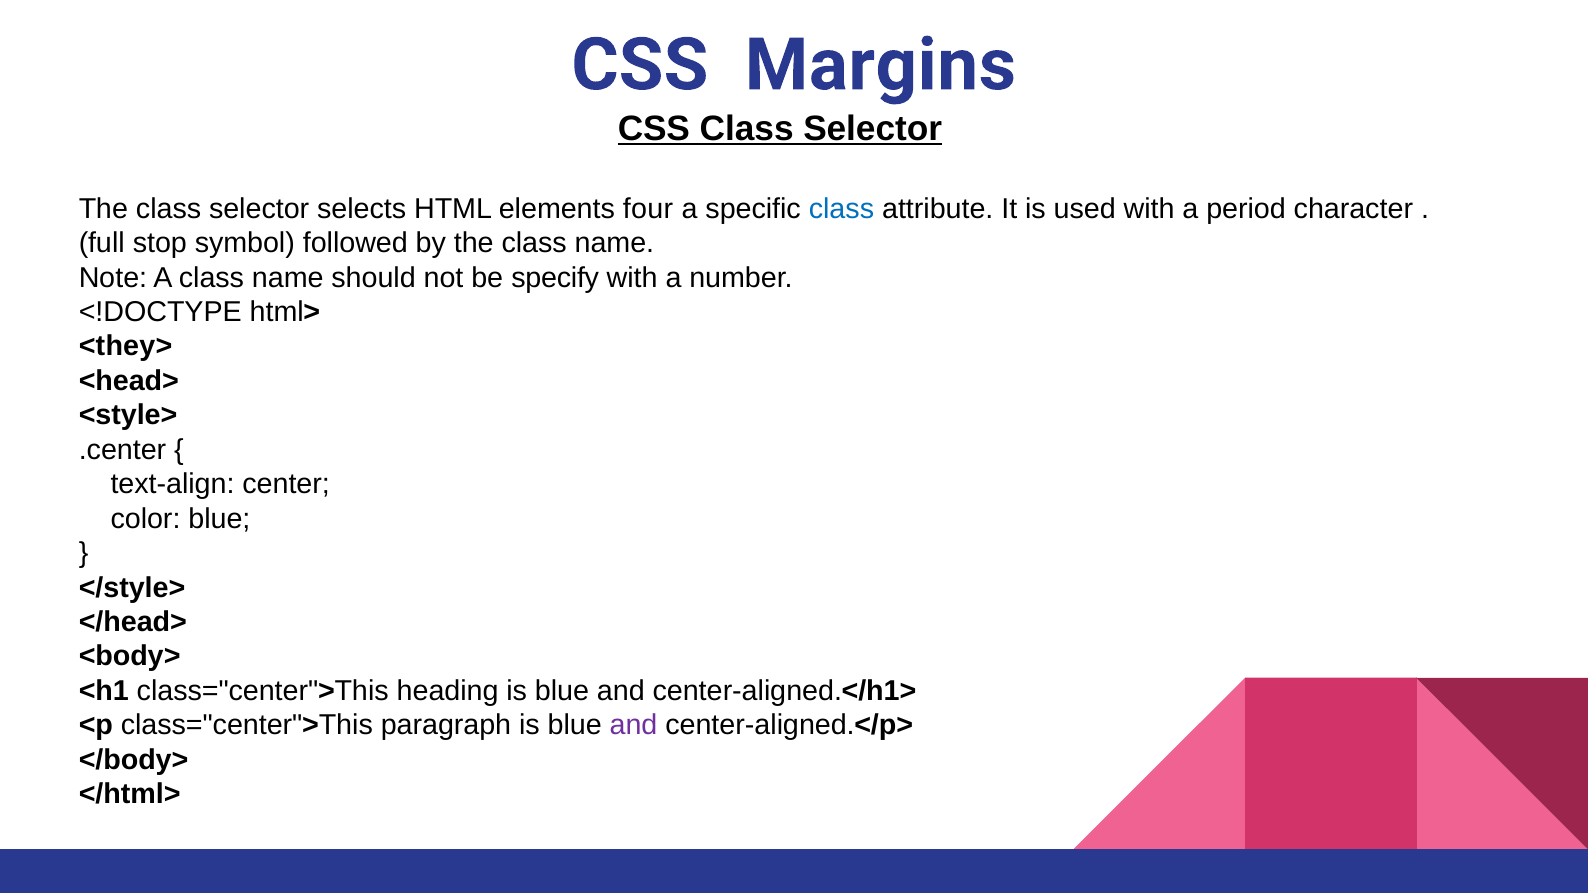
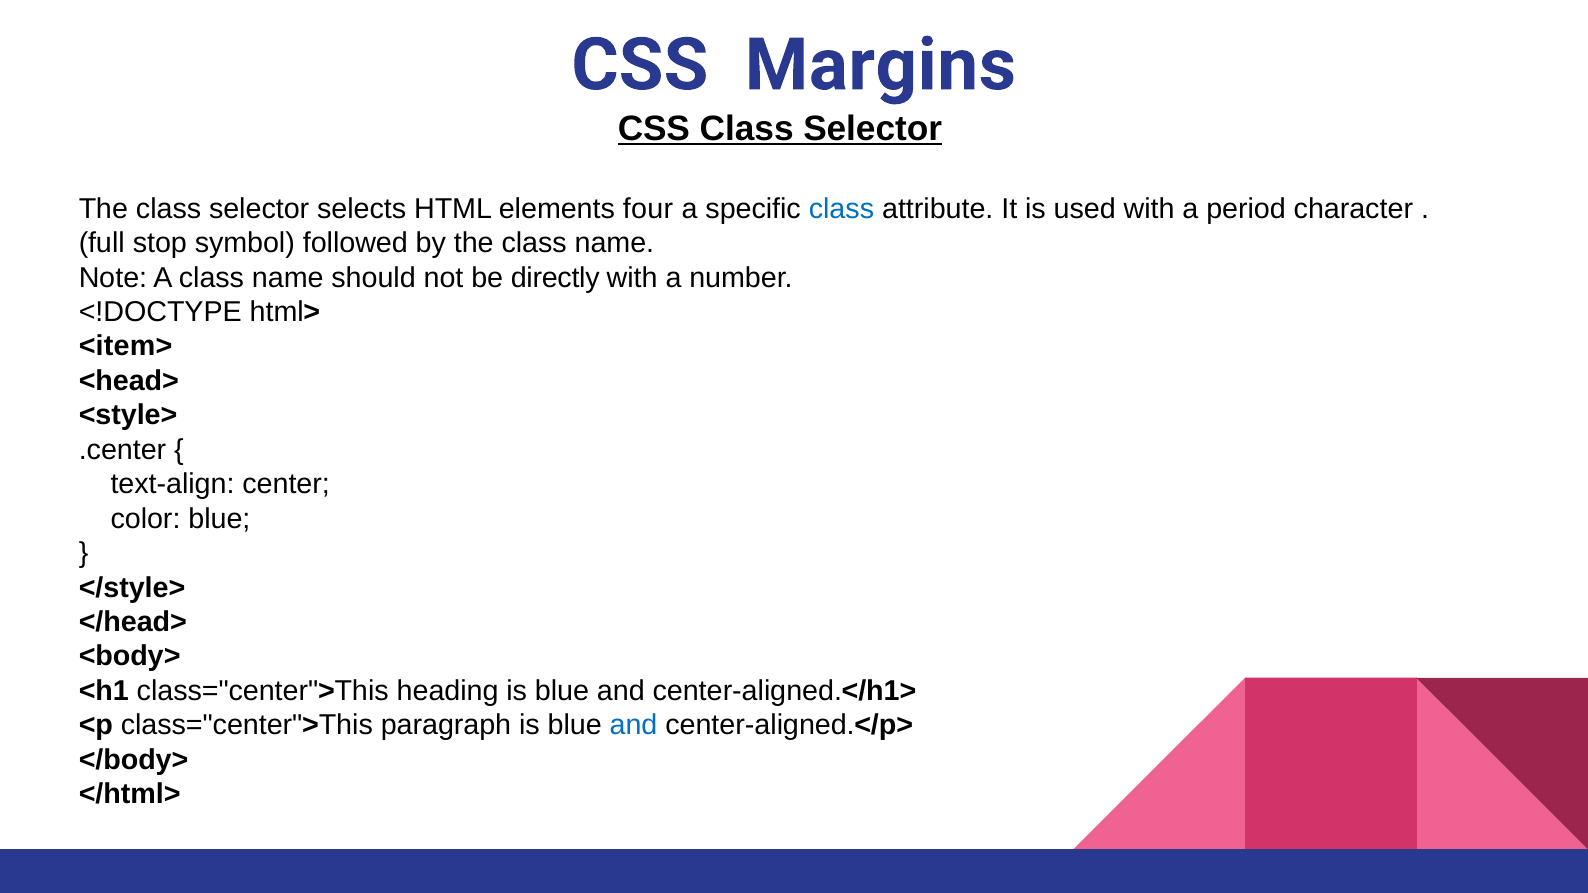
specify: specify -> directly (555, 278)
<they>: <they> -> <item> (126, 347)
and colour: purple -> blue (634, 726)
